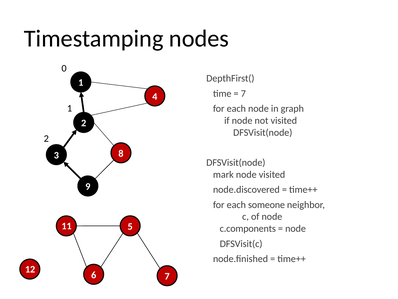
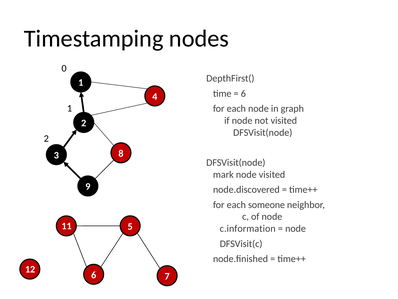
7: 7 -> 6 (243, 93)
c.components: c.components -> c.information (248, 228)
